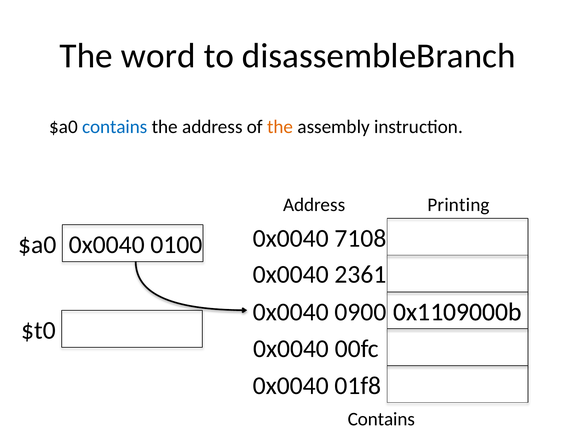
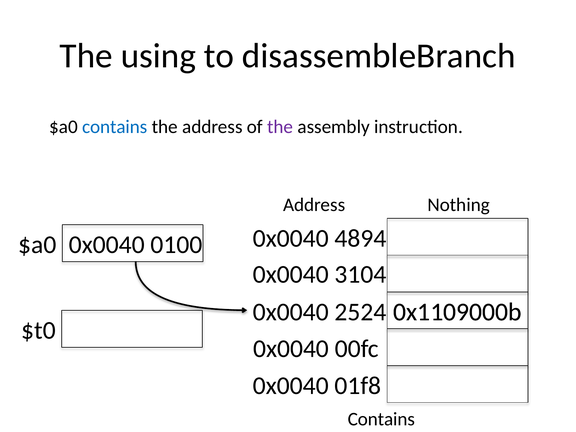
word: word -> using (158, 56)
the colour: orange -> purple (280, 127)
Printing: Printing -> Nothing (459, 205)
7108: 7108 -> 4894 (360, 238)
2361: 2361 -> 3104 (360, 274)
0900: 0900 -> 2524 (360, 312)
